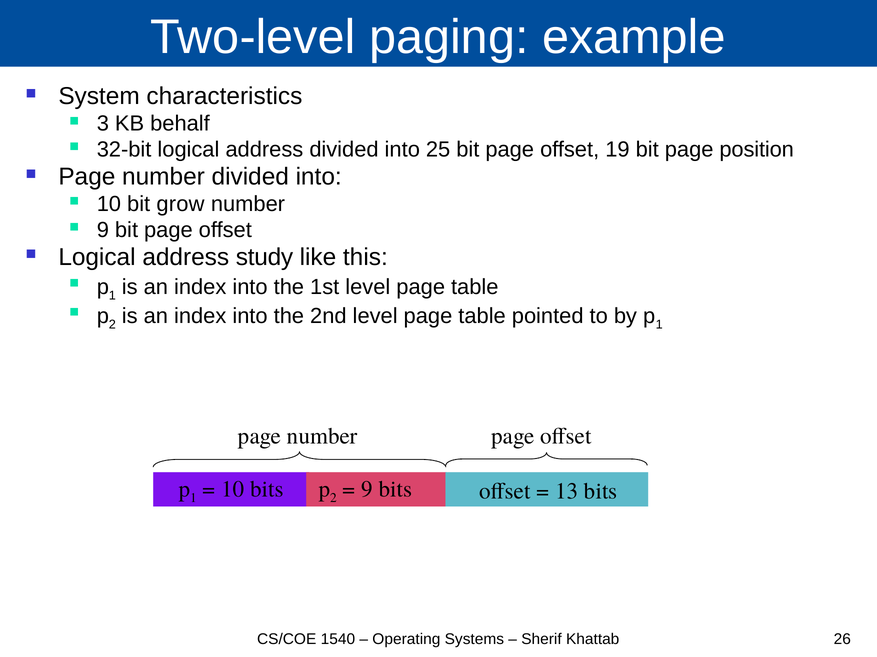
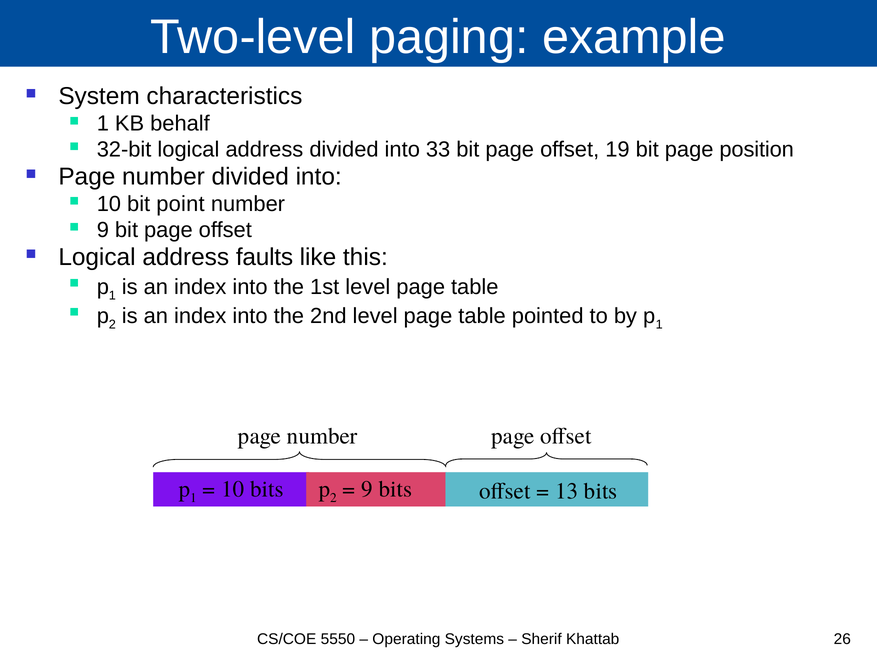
3: 3 -> 1 (103, 124)
25: 25 -> 33 (438, 150)
grow: grow -> point (180, 204)
study: study -> faults (264, 258)
1540: 1540 -> 5550 (338, 640)
